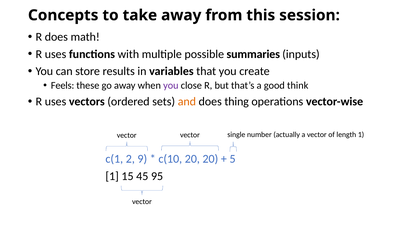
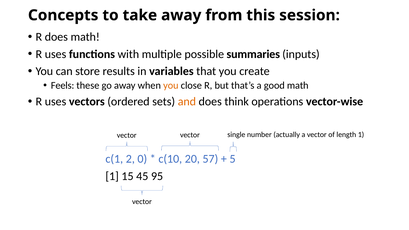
you colour: purple -> orange (171, 85)
good think: think -> math (298, 85)
thing: thing -> think (237, 102)
9: 9 -> 0 (142, 159)
20 20: 20 -> 57 (210, 159)
